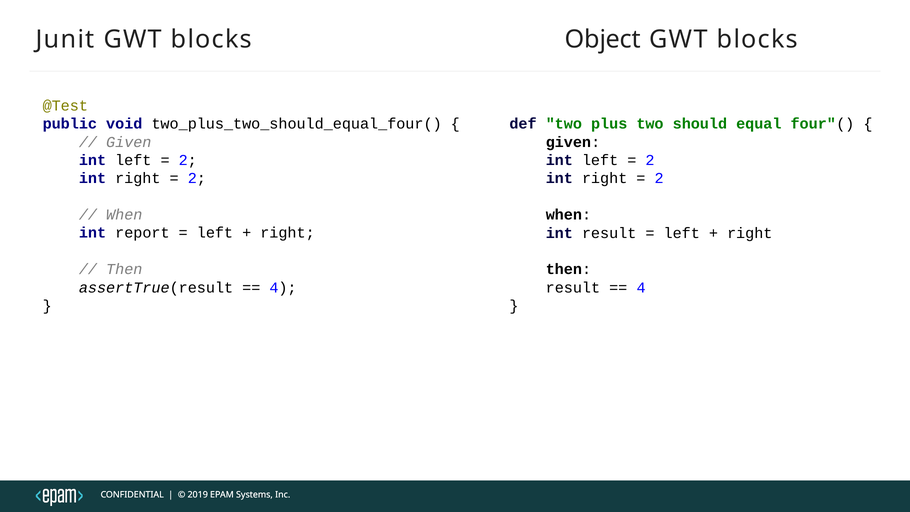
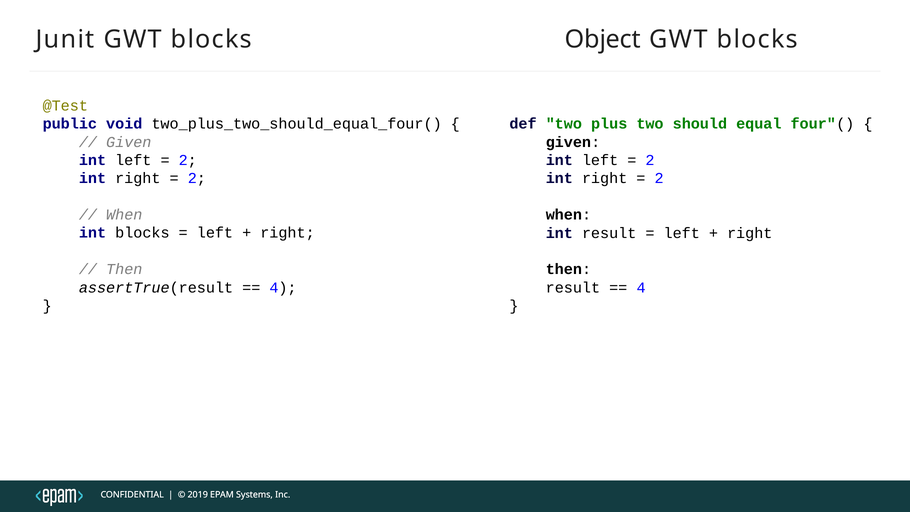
int report: report -> blocks (142, 233)
